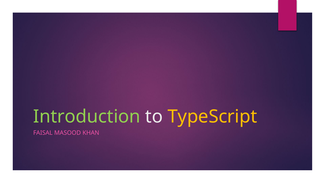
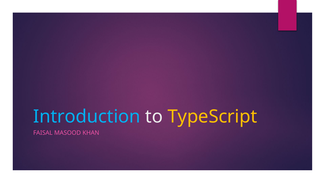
Introduction colour: light green -> light blue (87, 116)
